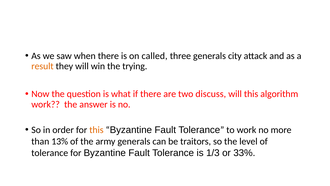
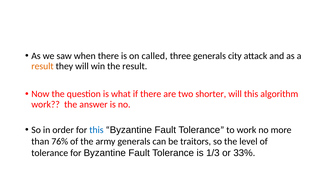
the trying: trying -> result (135, 66)
discuss: discuss -> shorter (211, 94)
this colour: orange -> blue (96, 130)
13%: 13% -> 76% (60, 141)
